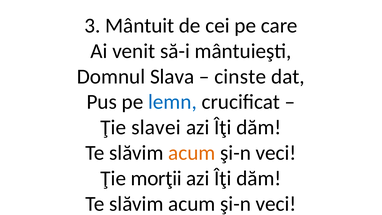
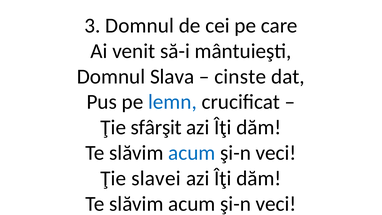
3 Mântuit: Mântuit -> Domnul (140, 26)
slavei: slavei -> sfârşit (156, 127)
acum colour: orange -> blue (192, 153)
morţii: morţii -> slavei (156, 178)
